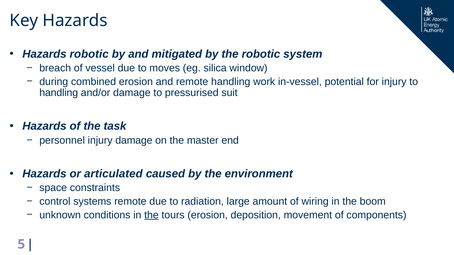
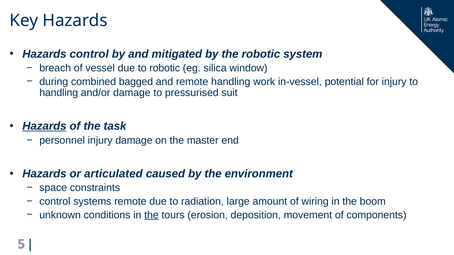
Hazards robotic: robotic -> control (89, 54)
to moves: moves -> robotic (165, 68)
combined erosion: erosion -> bagged (136, 82)
Hazards underline: none -> present (44, 126)
